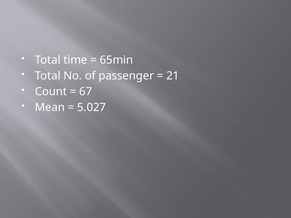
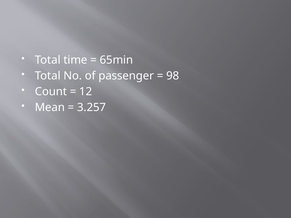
21: 21 -> 98 (173, 76)
67: 67 -> 12 (86, 92)
5.027: 5.027 -> 3.257 (92, 108)
